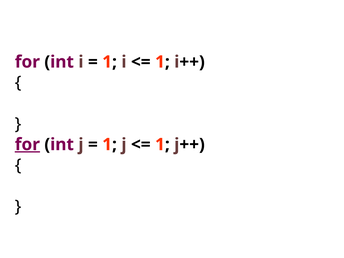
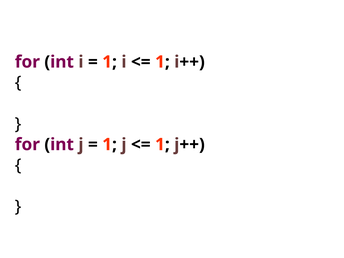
for underline: present -> none (27, 144)
